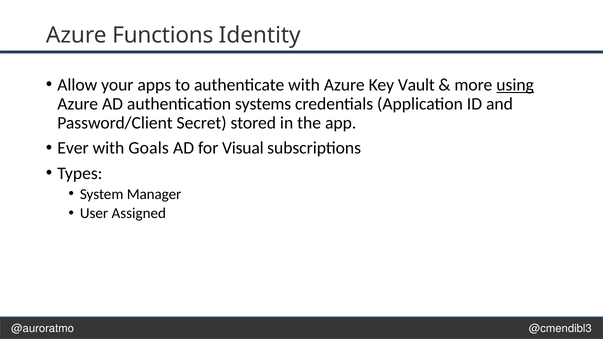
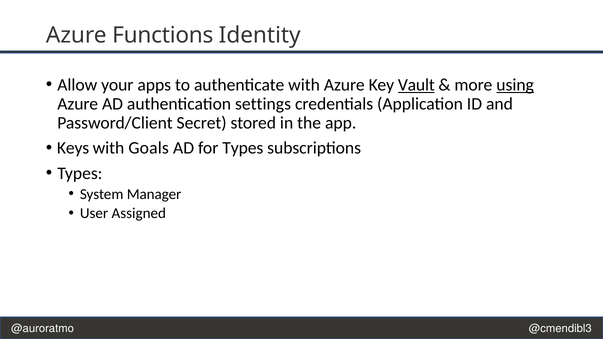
Vault underline: none -> present (416, 85)
systems: systems -> settings (263, 104)
Ever: Ever -> Keys (73, 148)
for Visual: Visual -> Types (243, 148)
